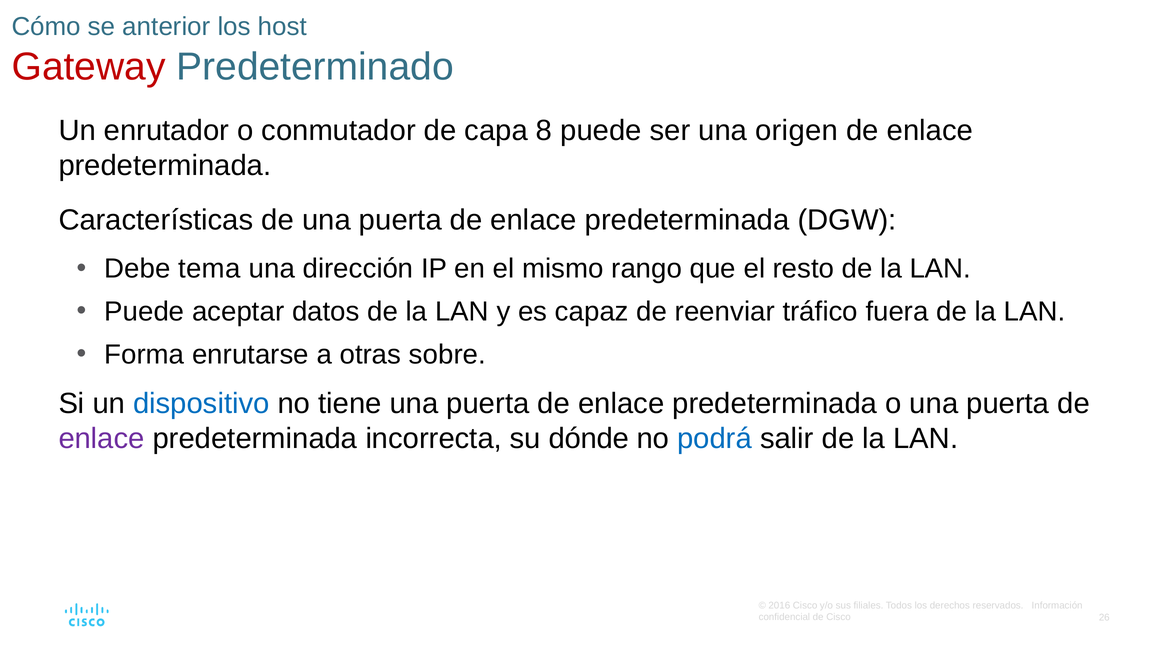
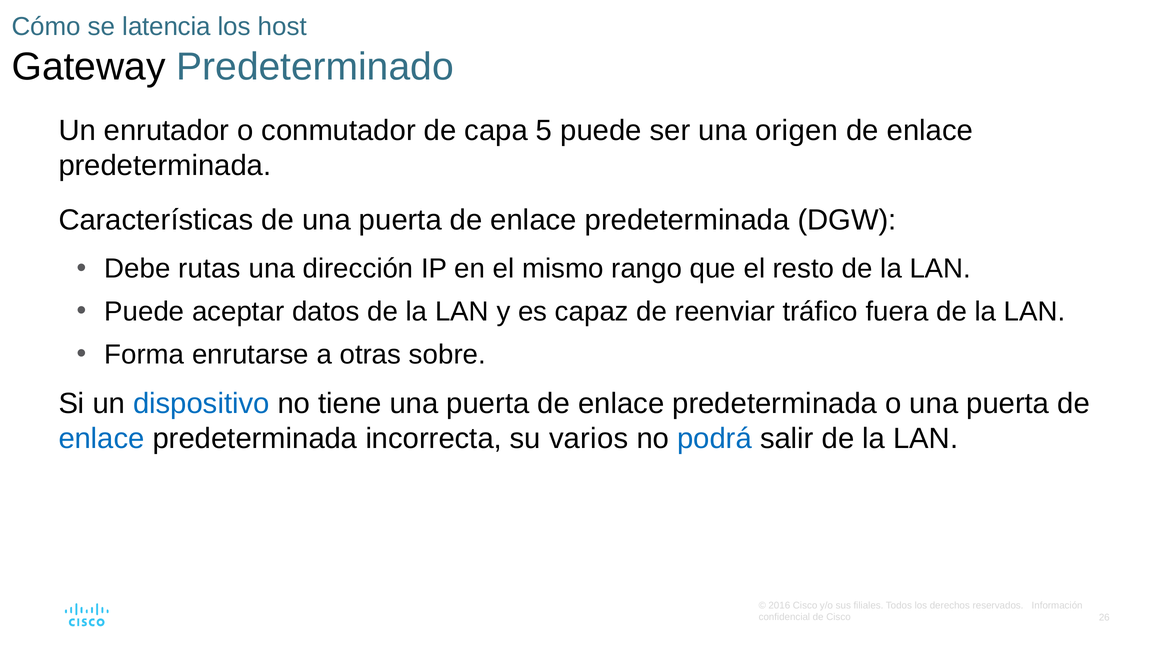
anterior: anterior -> latencia (167, 27)
Gateway colour: red -> black (89, 67)
8: 8 -> 5 (544, 131)
tema: tema -> rutas (210, 269)
enlace colour: purple -> blue (102, 439)
dónde: dónde -> varios (589, 439)
